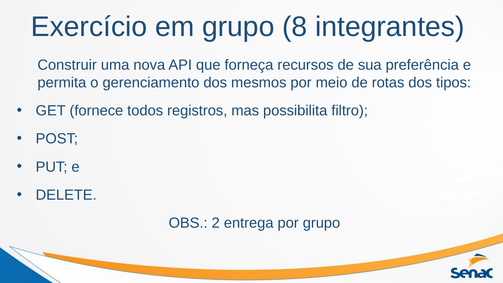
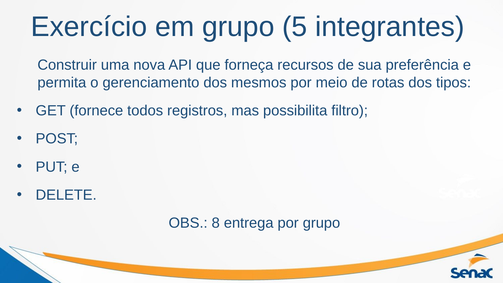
8: 8 -> 5 (295, 27)
2: 2 -> 8 (216, 223)
